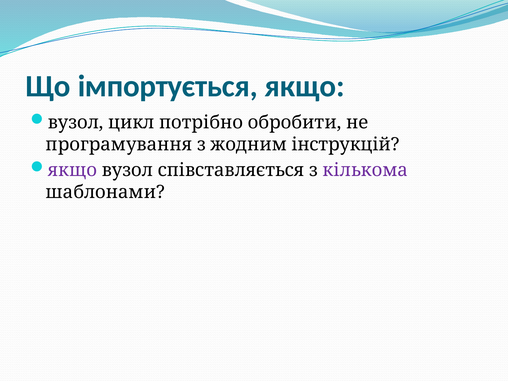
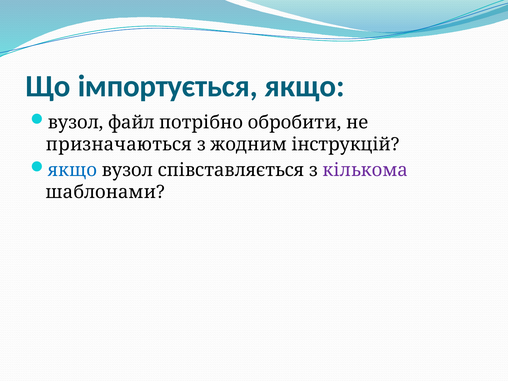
цикл: цикл -> файл (131, 122)
програмування: програмування -> призначаються (119, 144)
якщо colour: purple -> blue (72, 170)
